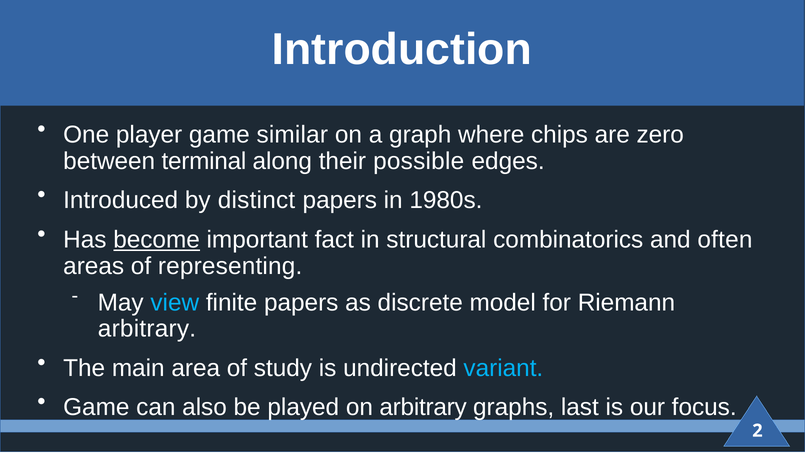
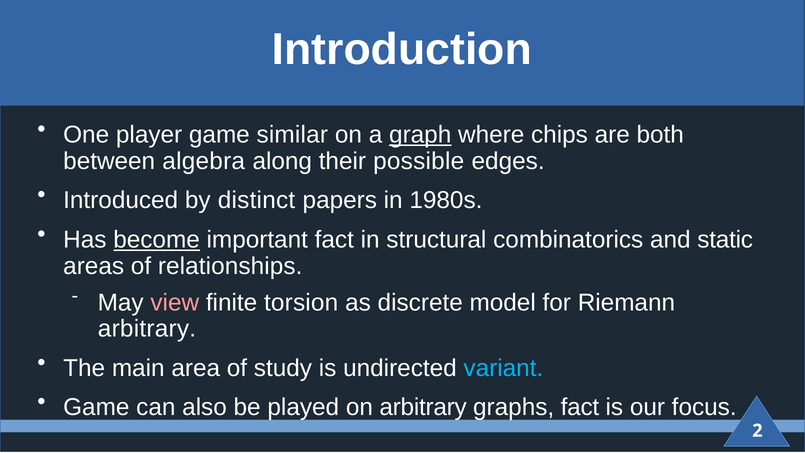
graph underline: none -> present (420, 135)
zero: zero -> both (660, 135)
terminal: terminal -> algebra (204, 161)
often: often -> static (725, 240)
representing: representing -> relationships (230, 266)
view colour: light blue -> pink (175, 303)
finite papers: papers -> torsion (301, 303)
graphs last: last -> fact (580, 407)
